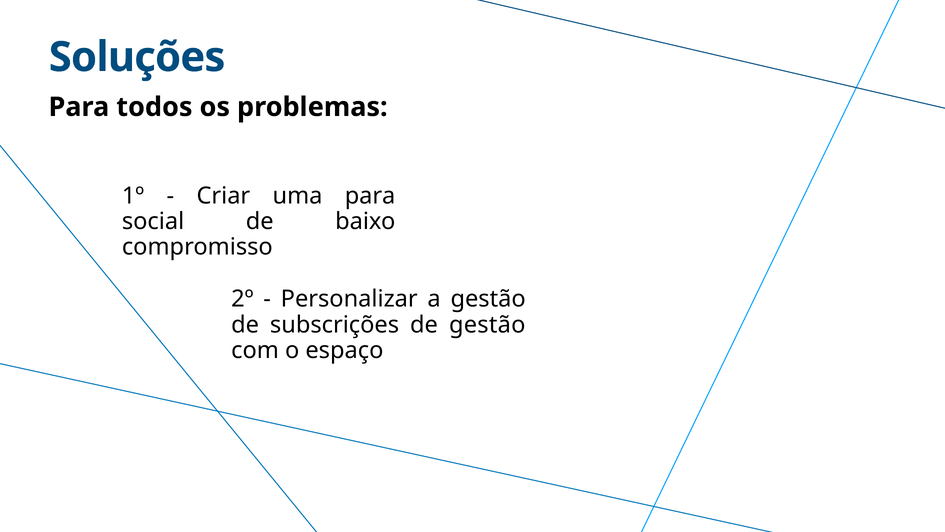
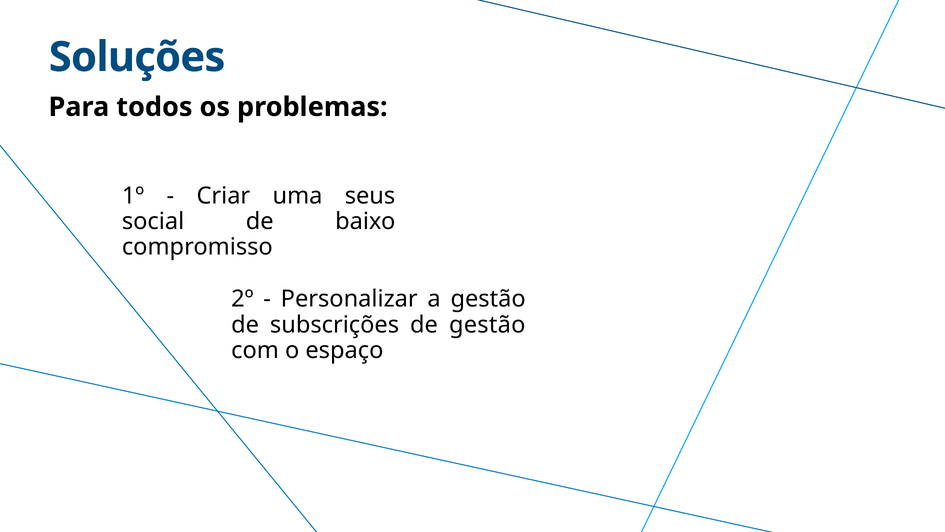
uma para: para -> seus (370, 196)
